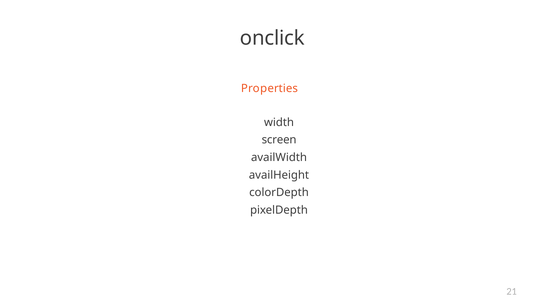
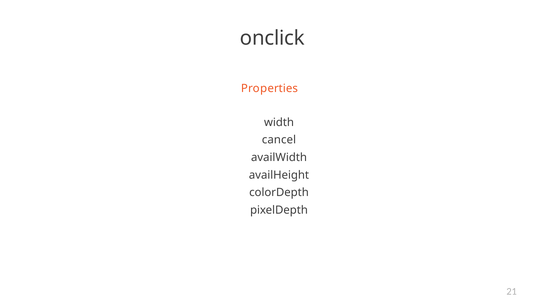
screen: screen -> cancel (279, 140)
